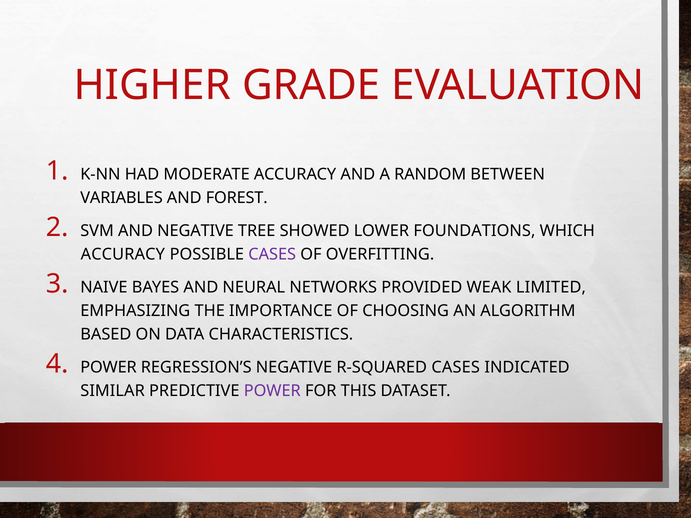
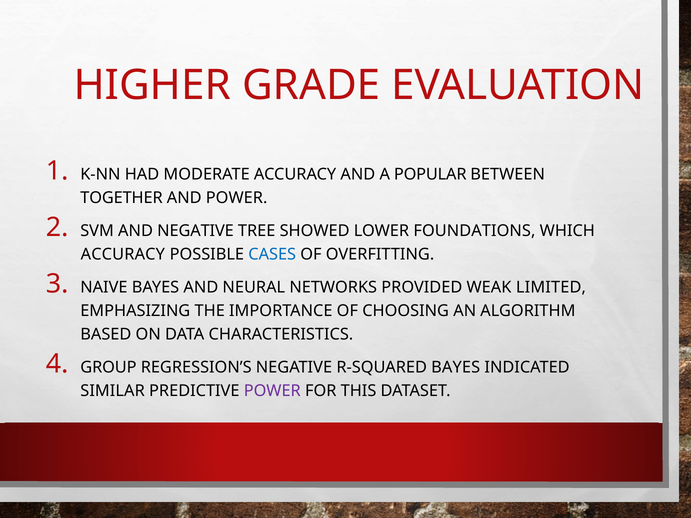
RANDOM: RANDOM -> POPULAR (430, 174)
VARIABLES: VARIABLES -> TOGETHER (122, 198)
AND FOREST: FOREST -> POWER (237, 198)
CASES colour: purple -> blue (272, 254)
POWER: POWER -> GROUP (108, 368)
R-SQUARED CASES: CASES -> BAYES (456, 368)
